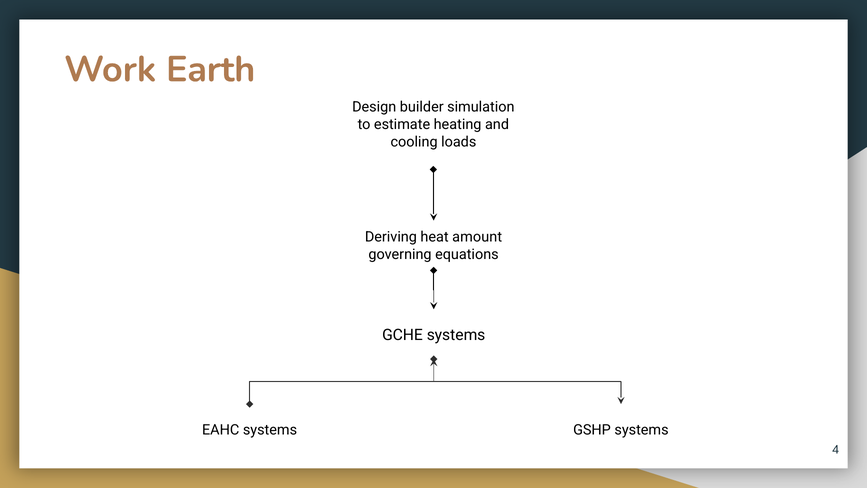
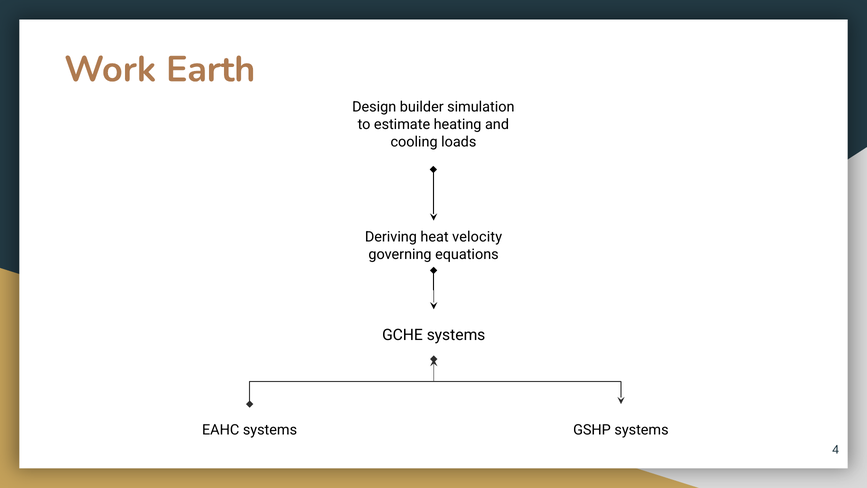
amount: amount -> velocity (477, 237)
